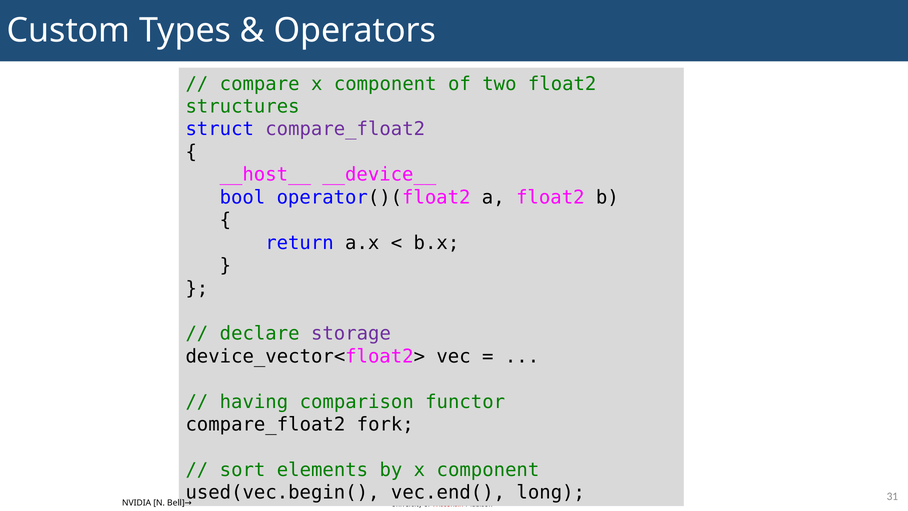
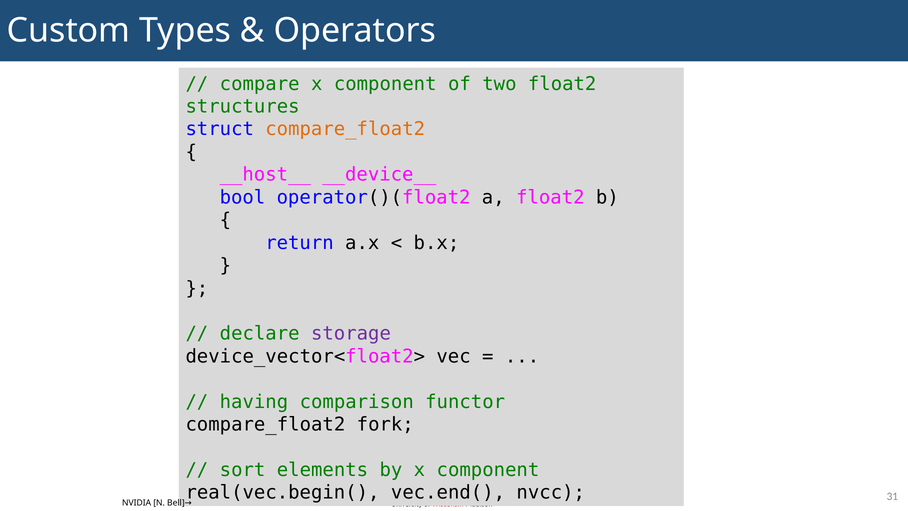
compare_float2 colour: purple -> orange (345, 129)
used(vec.begin(: used(vec.begin( -> real(vec.begin( (282, 492)
long: long -> nvcc (551, 492)
